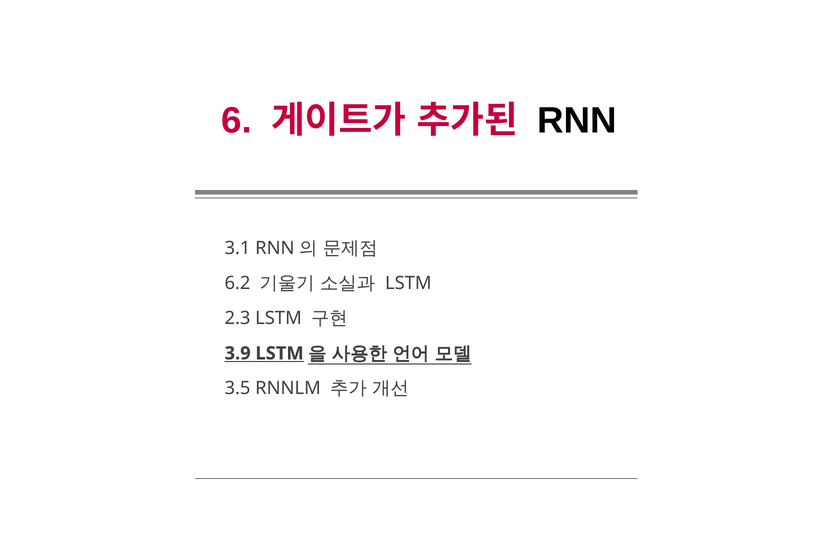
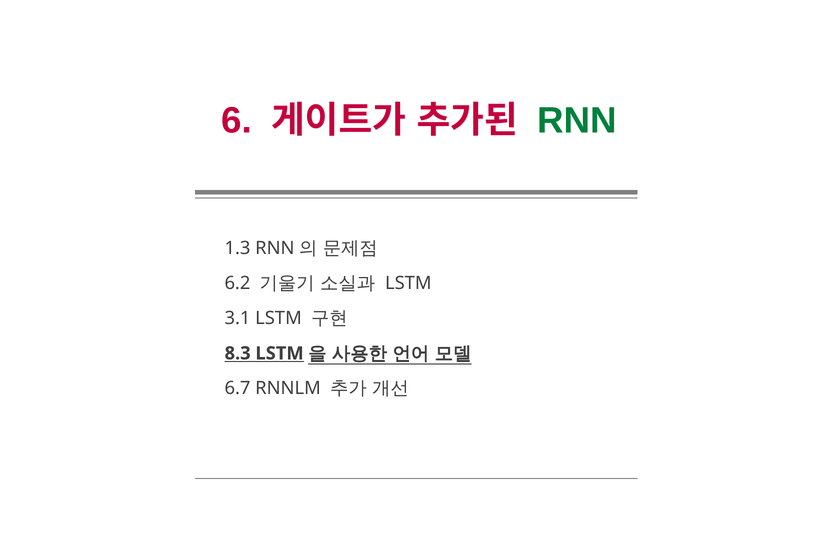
RNN colour: black -> green (577, 121)
3.1: 3.1 -> 1.3 (238, 248)
2.3: 2.3 -> 3.1 (238, 318)
3.9: 3.9 -> 8.3 (238, 353)
3.5: 3.5 -> 6.7 (238, 388)
